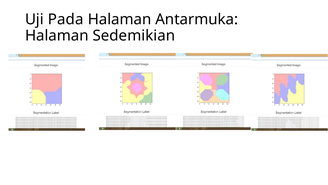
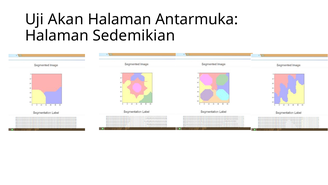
Pada: Pada -> Akan (66, 19)
